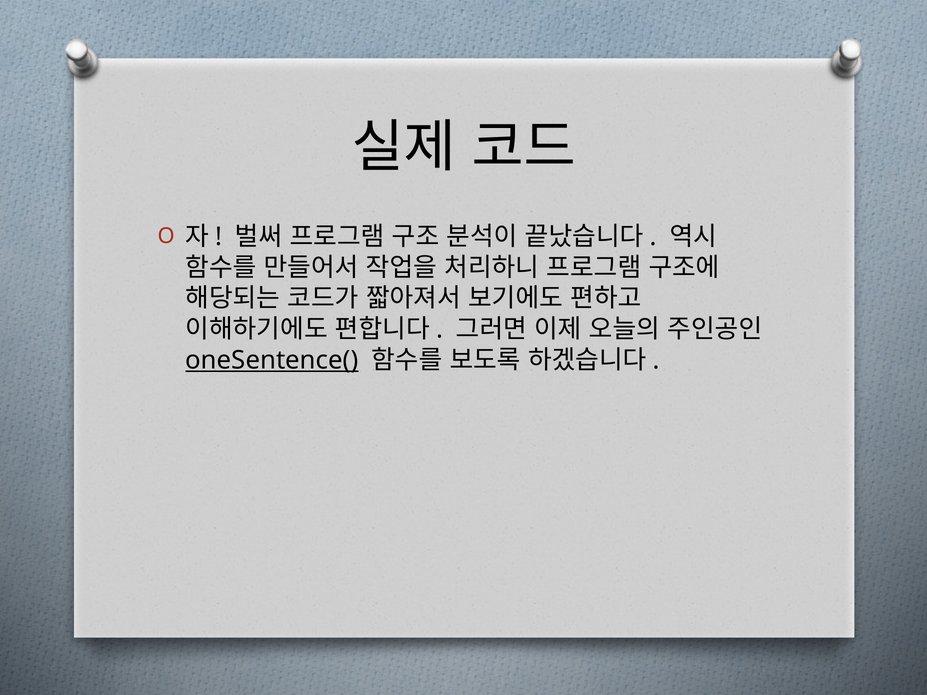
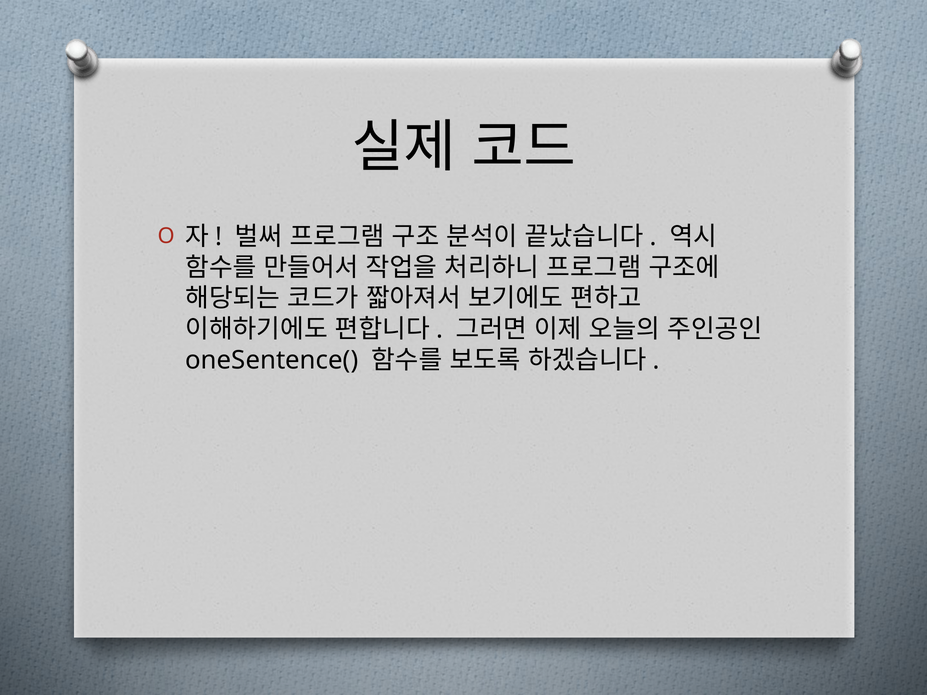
oneSentence( underline: present -> none (272, 360)
